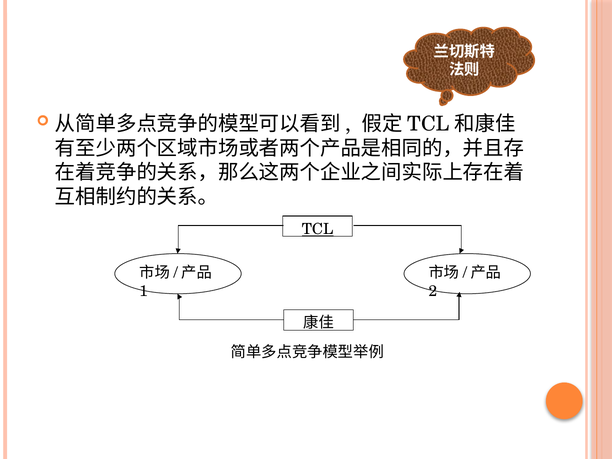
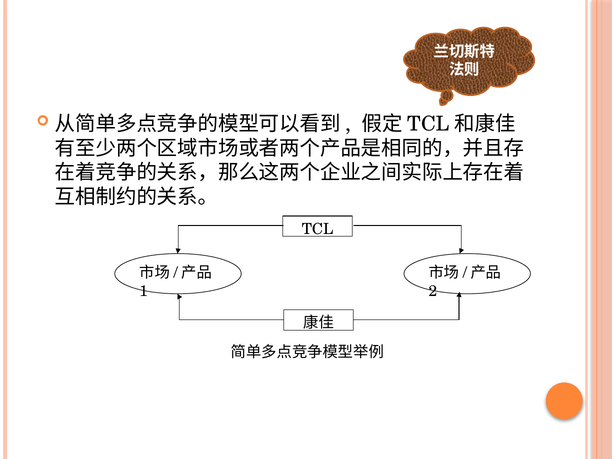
TCL underline: present -> none (318, 229)
